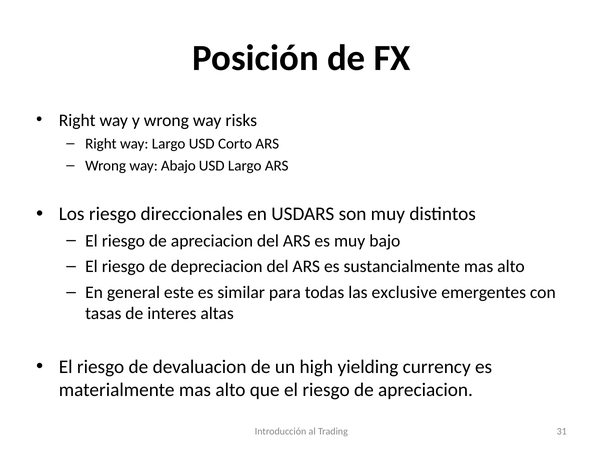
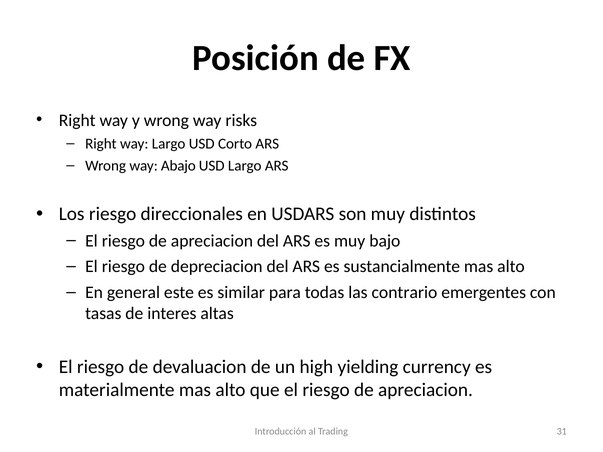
exclusive: exclusive -> contrario (404, 293)
